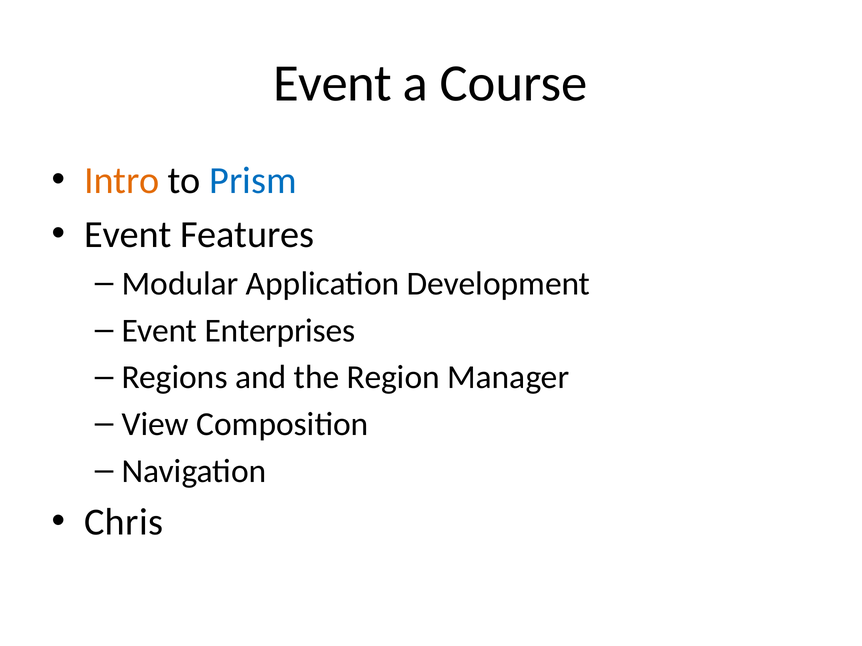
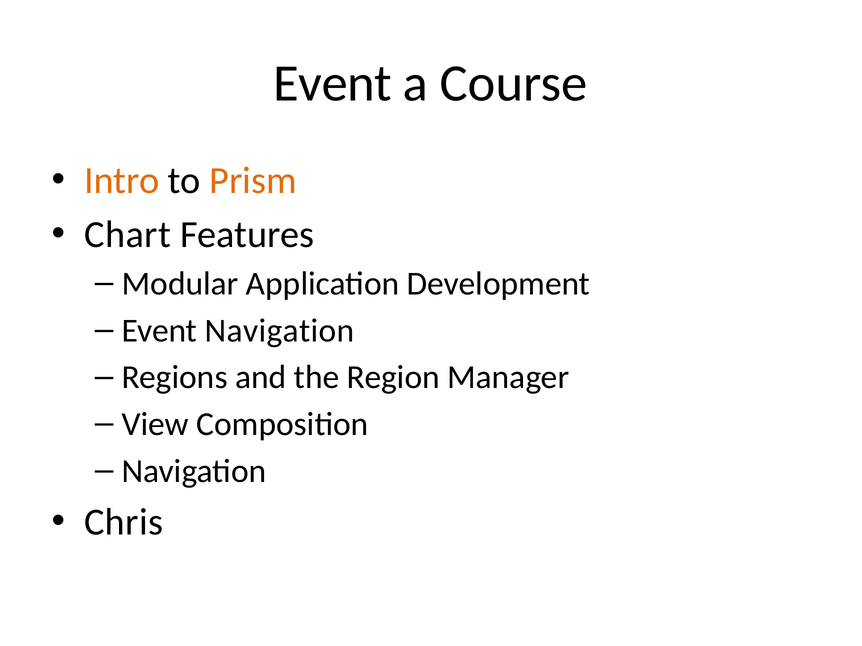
Prism colour: blue -> orange (253, 181)
Event: Event -> Chart (128, 235)
Event Enterprises: Enterprises -> Navigation (280, 331)
